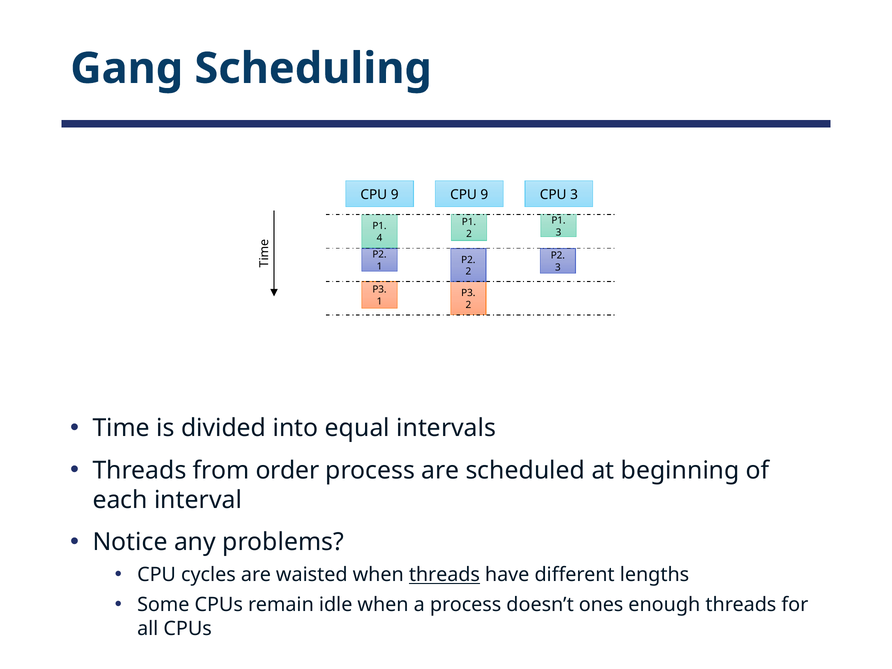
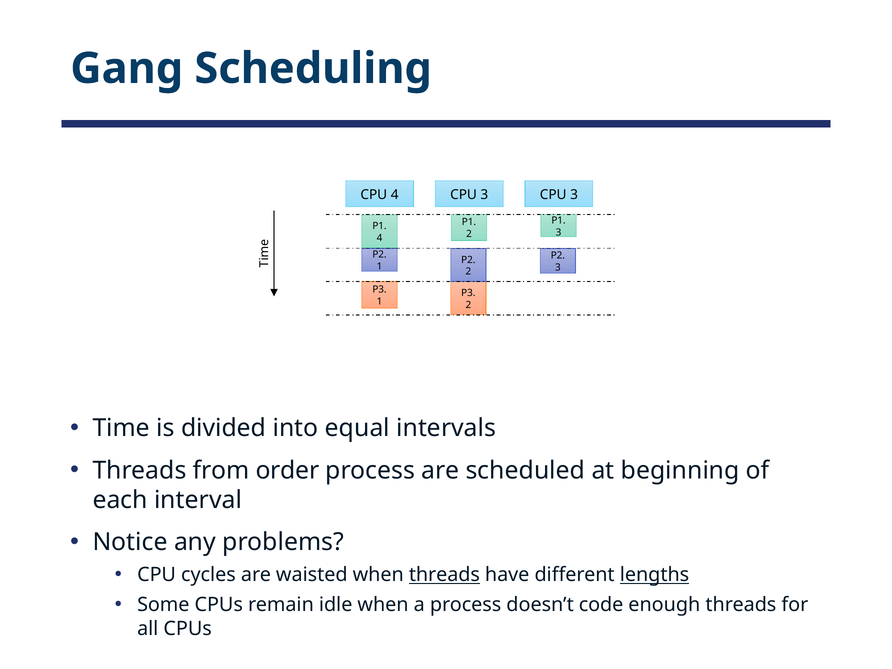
9: 9 -> 4 (395, 195)
9: 9 -> 3 (484, 195)
lengths underline: none -> present (655, 575)
ones: ones -> code (601, 605)
